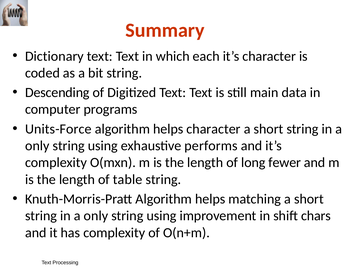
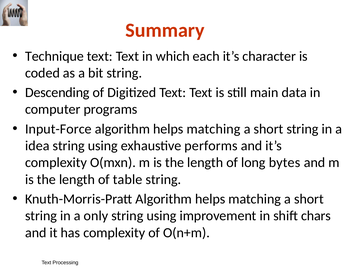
Dictionary: Dictionary -> Technique (54, 56)
Units-Force: Units-Force -> Input-Force (58, 129)
character: character -> matching (213, 129)
only: only -> idea (37, 146)
fewer: fewer -> bytes (285, 163)
